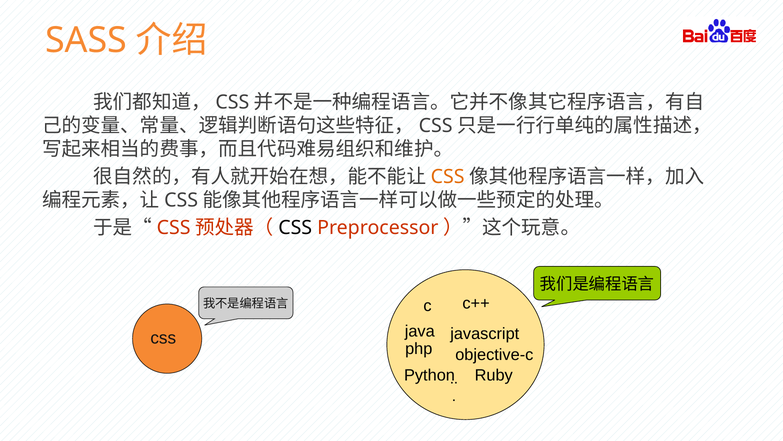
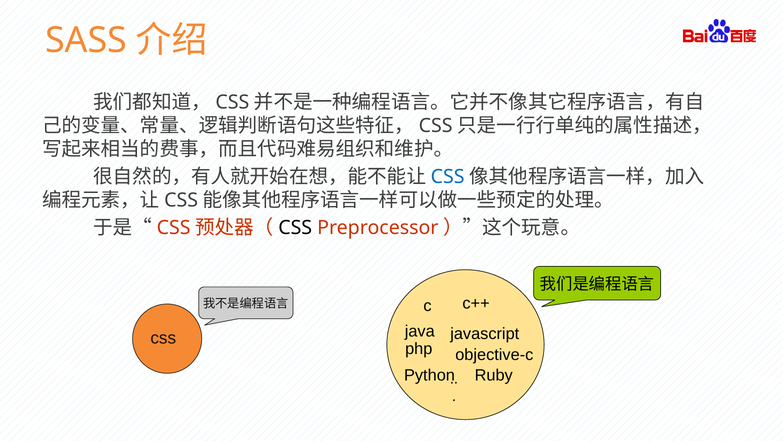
CSS colour: orange -> blue (448, 176)
